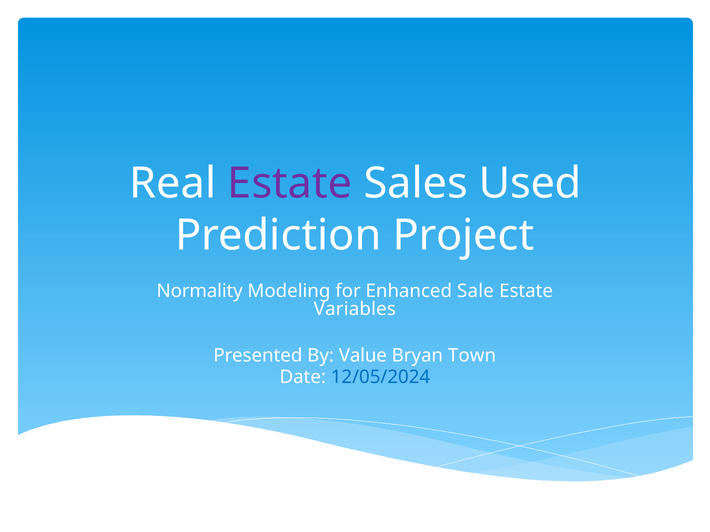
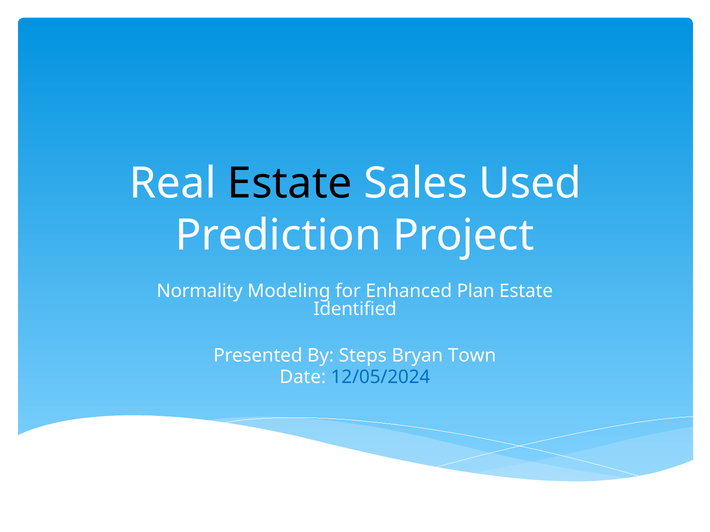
Estate colour: purple -> black (290, 184)
Sale: Sale -> Plan (476, 291)
Variables: Variables -> Identified (355, 309)
Value: Value -> Steps (363, 356)
